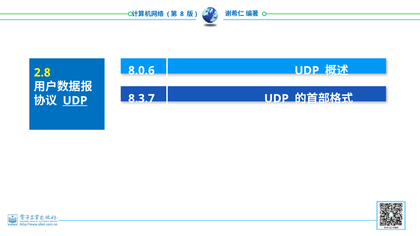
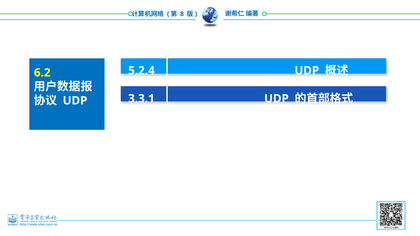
8.0.6: 8.0.6 -> 5.2.4 (141, 71)
2.8: 2.8 -> 6.2 (42, 73)
UDP underline: present -> none (75, 101)
8.3.7: 8.3.7 -> 3.3.1 (141, 99)
